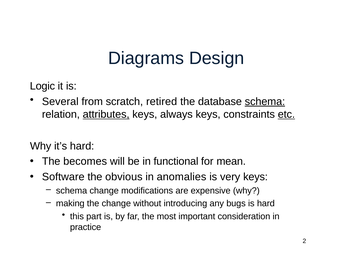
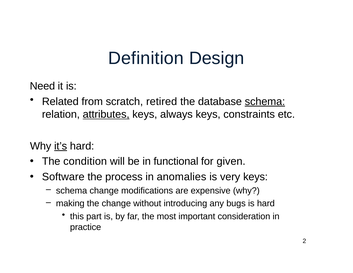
Diagrams: Diagrams -> Definition (146, 58)
Logic: Logic -> Need (42, 86)
Several: Several -> Related (60, 101)
etc underline: present -> none (286, 114)
it’s underline: none -> present (61, 146)
becomes: becomes -> condition (85, 161)
mean: mean -> given (231, 161)
obvious: obvious -> process (124, 177)
